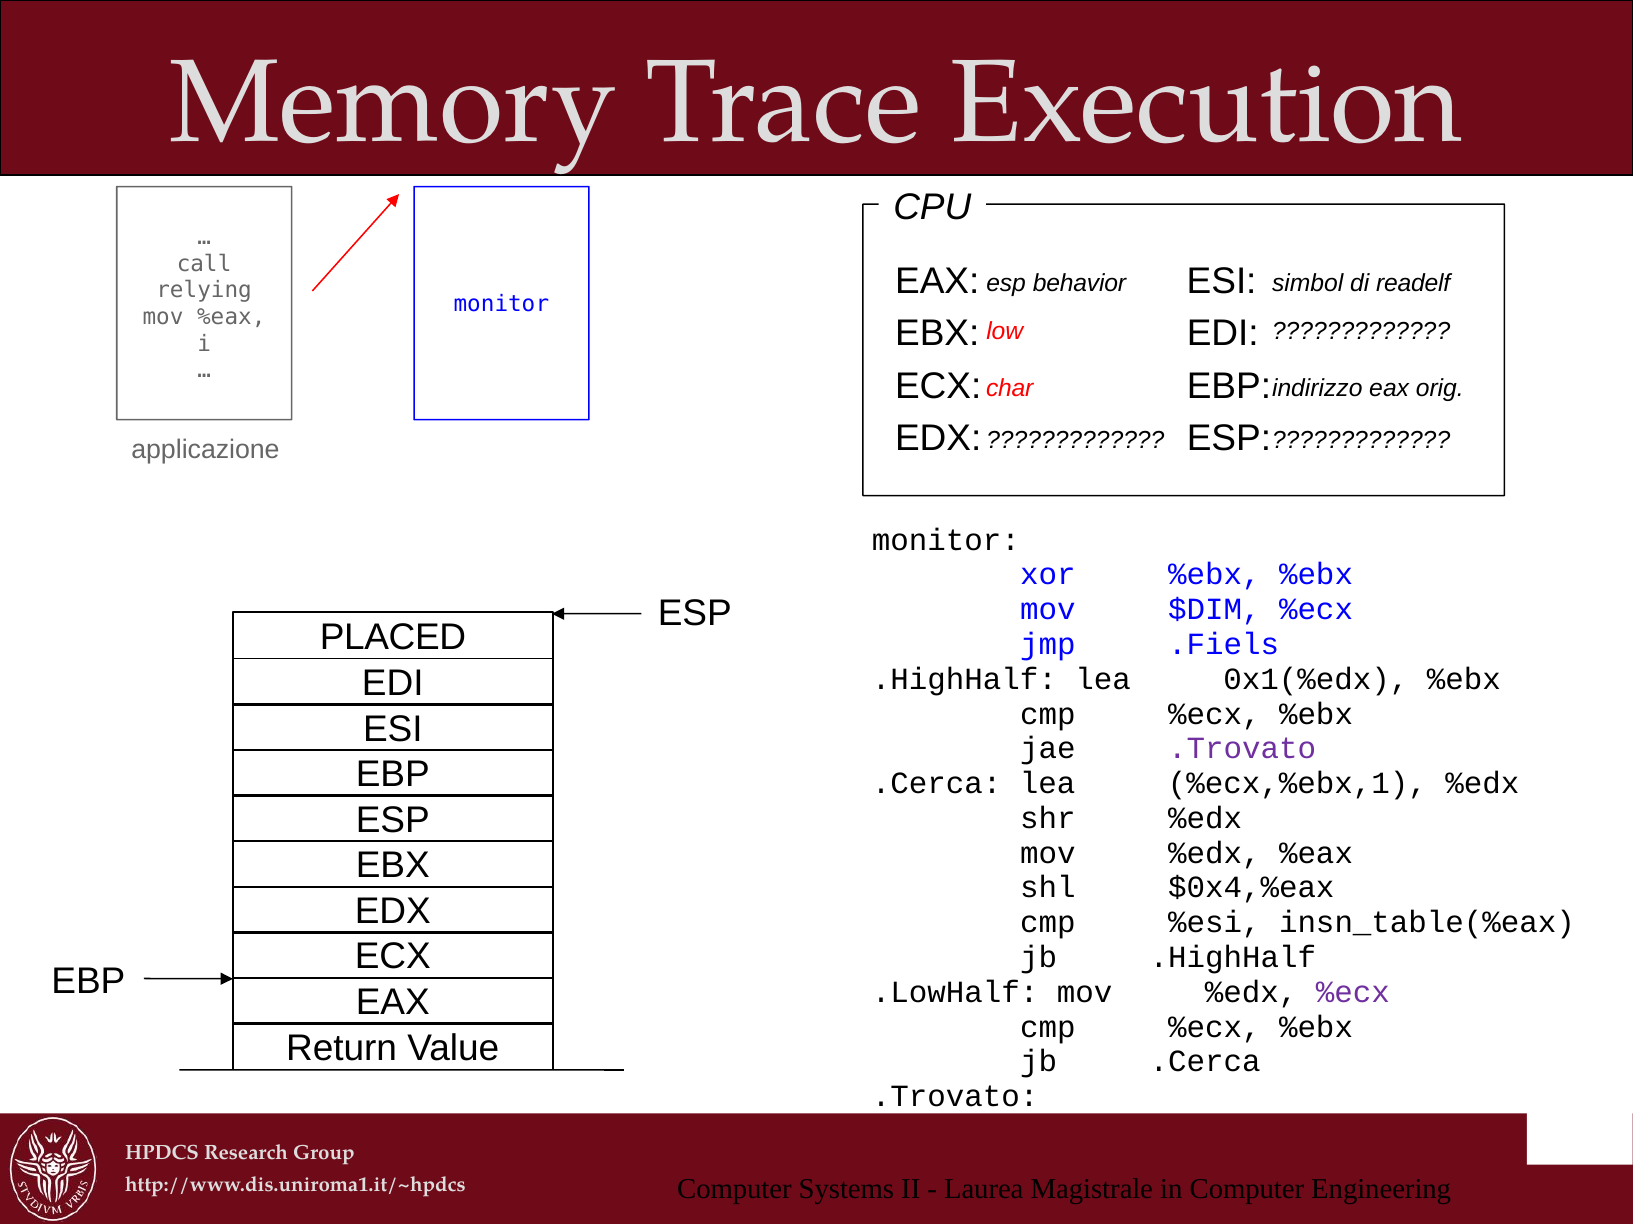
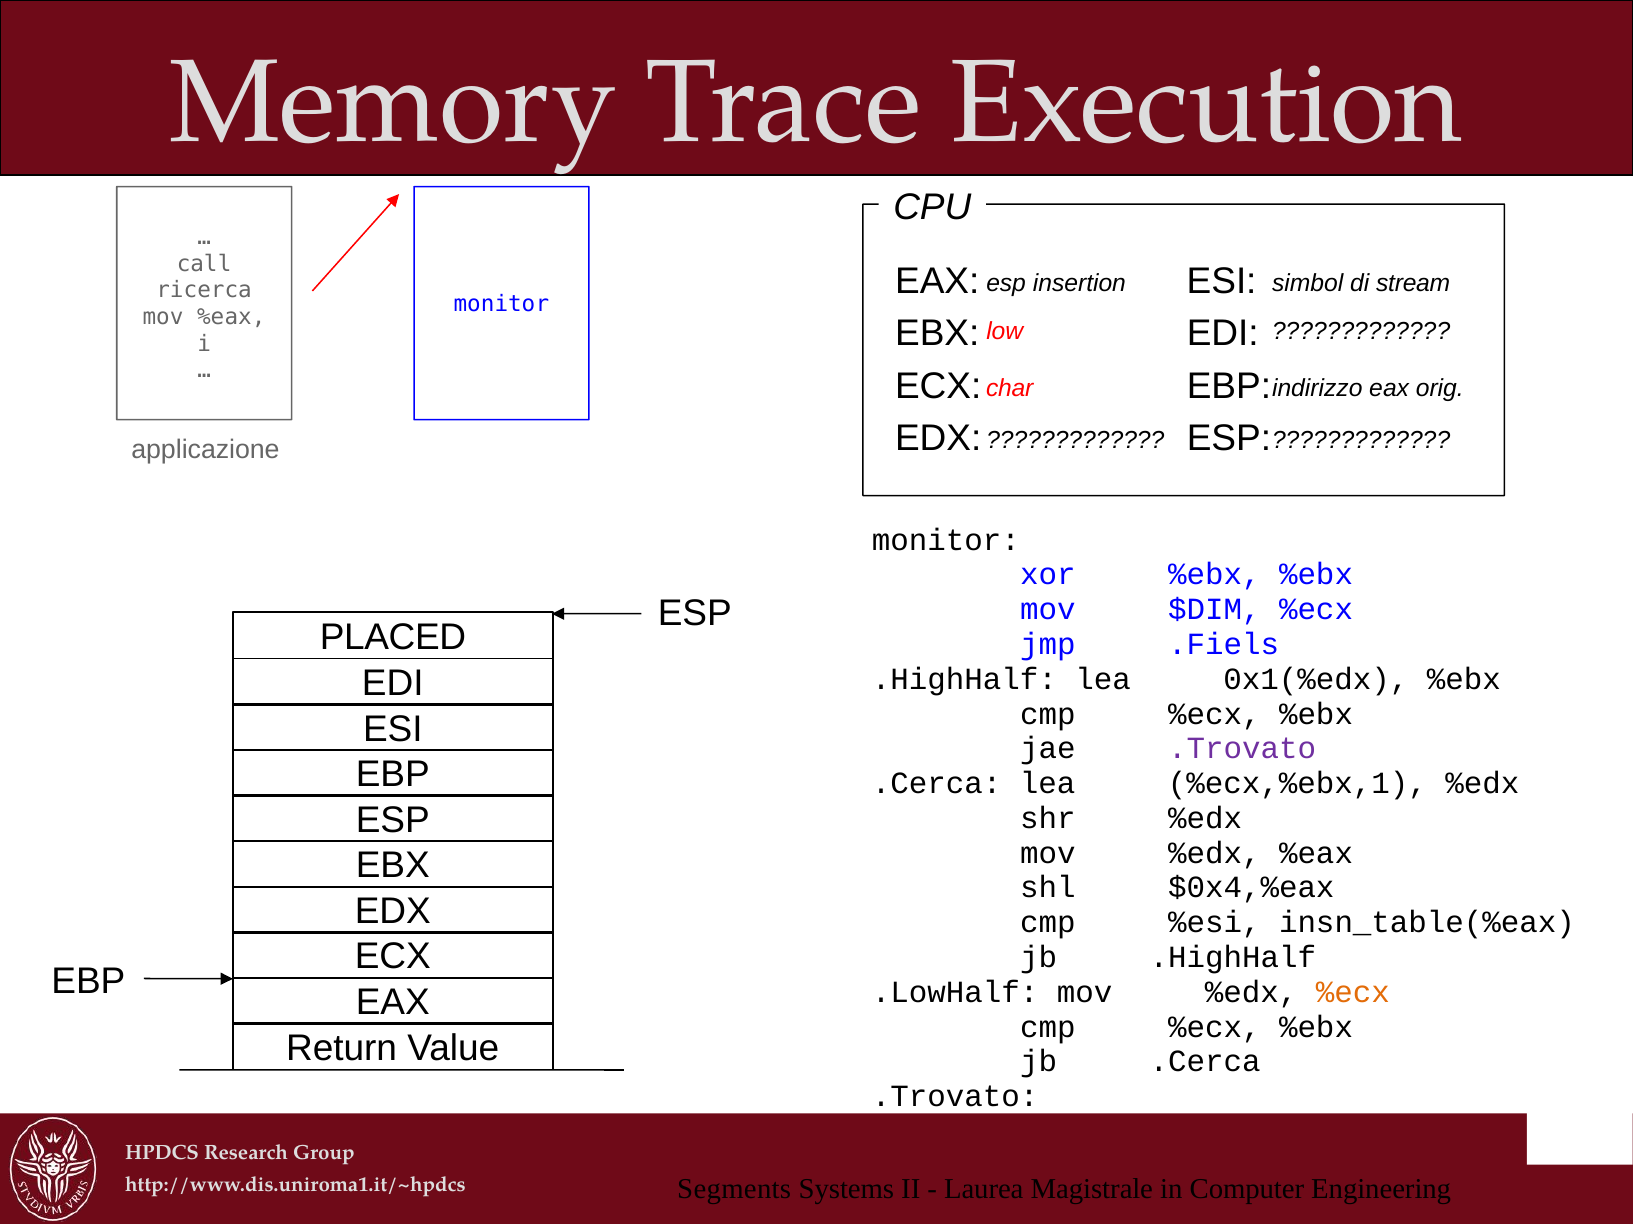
behavior: behavior -> insertion (1079, 283)
readelf: readelf -> stream (1413, 283)
relying: relying -> ricerca (204, 291)
%ecx colour: purple -> orange (1353, 993)
Computer: Computer -> Segments (734, 1189)
